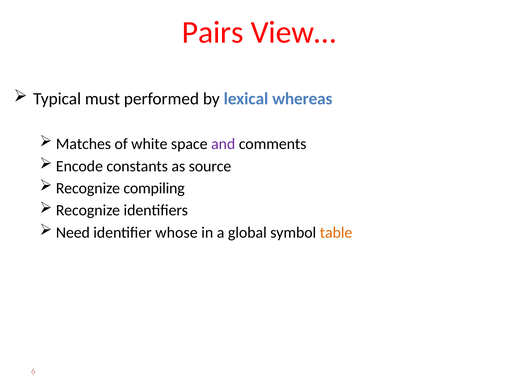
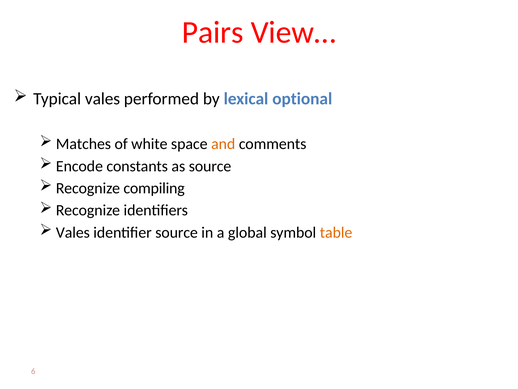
Typical must: must -> vales (103, 99)
whereas: whereas -> optional (302, 99)
and colour: purple -> orange (223, 144)
Need: Need -> Vales (73, 232)
identifier whose: whose -> source (177, 232)
